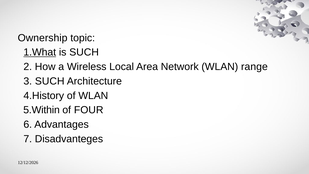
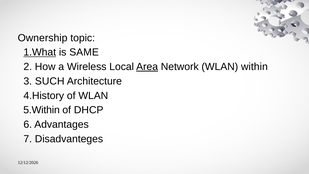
is SUCH: SUCH -> SAME (84, 52)
Area underline: none -> present (147, 67)
range: range -> within (254, 67)
FOUR: FOUR -> DHCP (89, 110)
